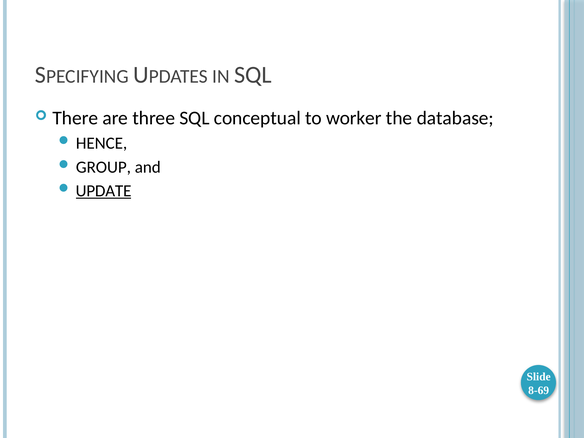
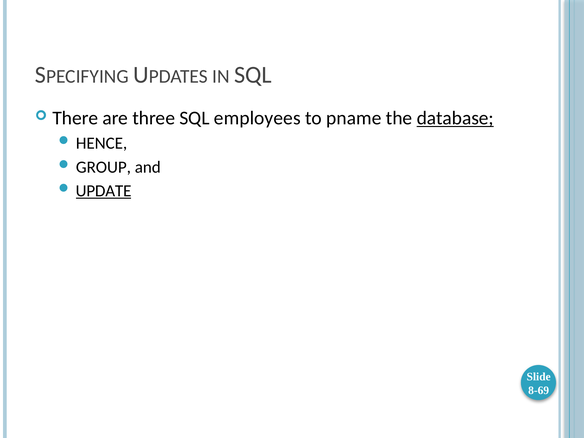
conceptual: conceptual -> employees (257, 118)
worker: worker -> pname (354, 118)
database underline: none -> present (455, 118)
